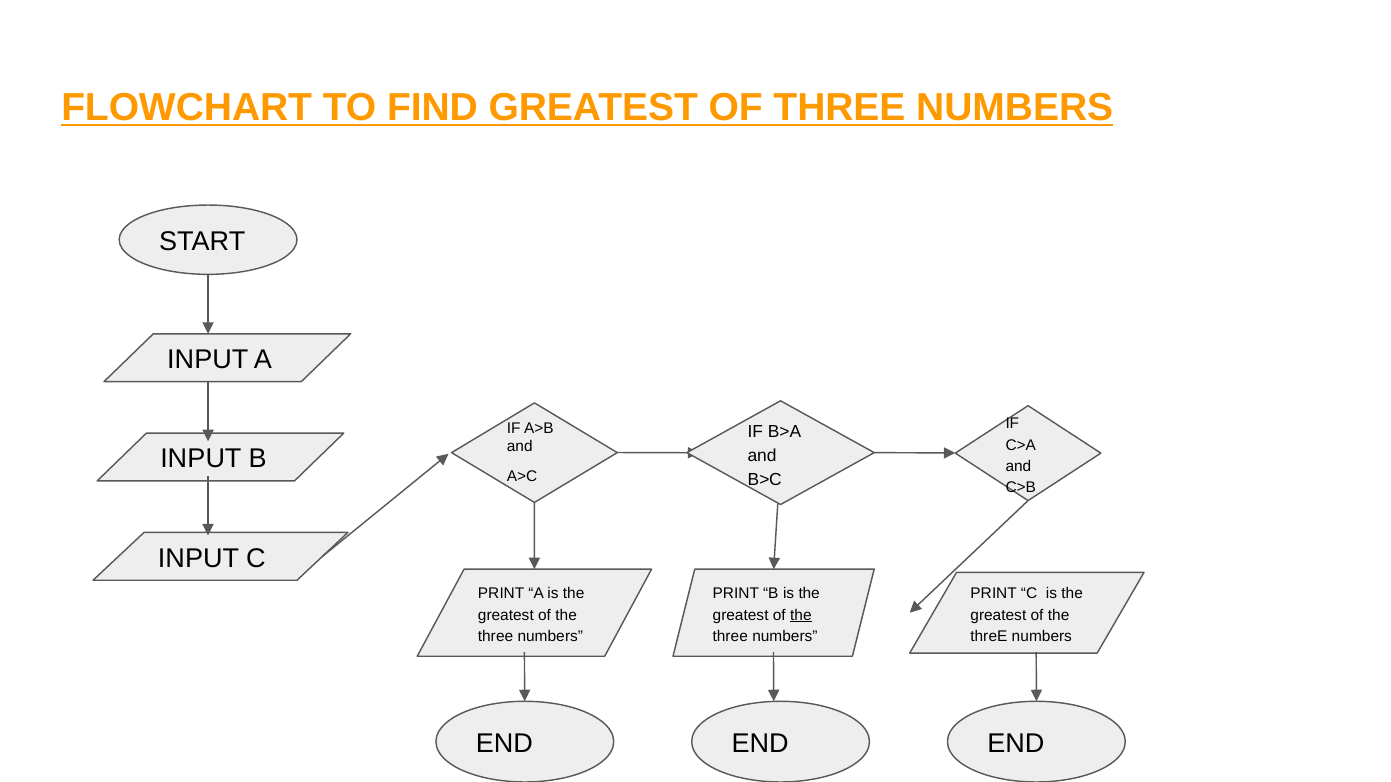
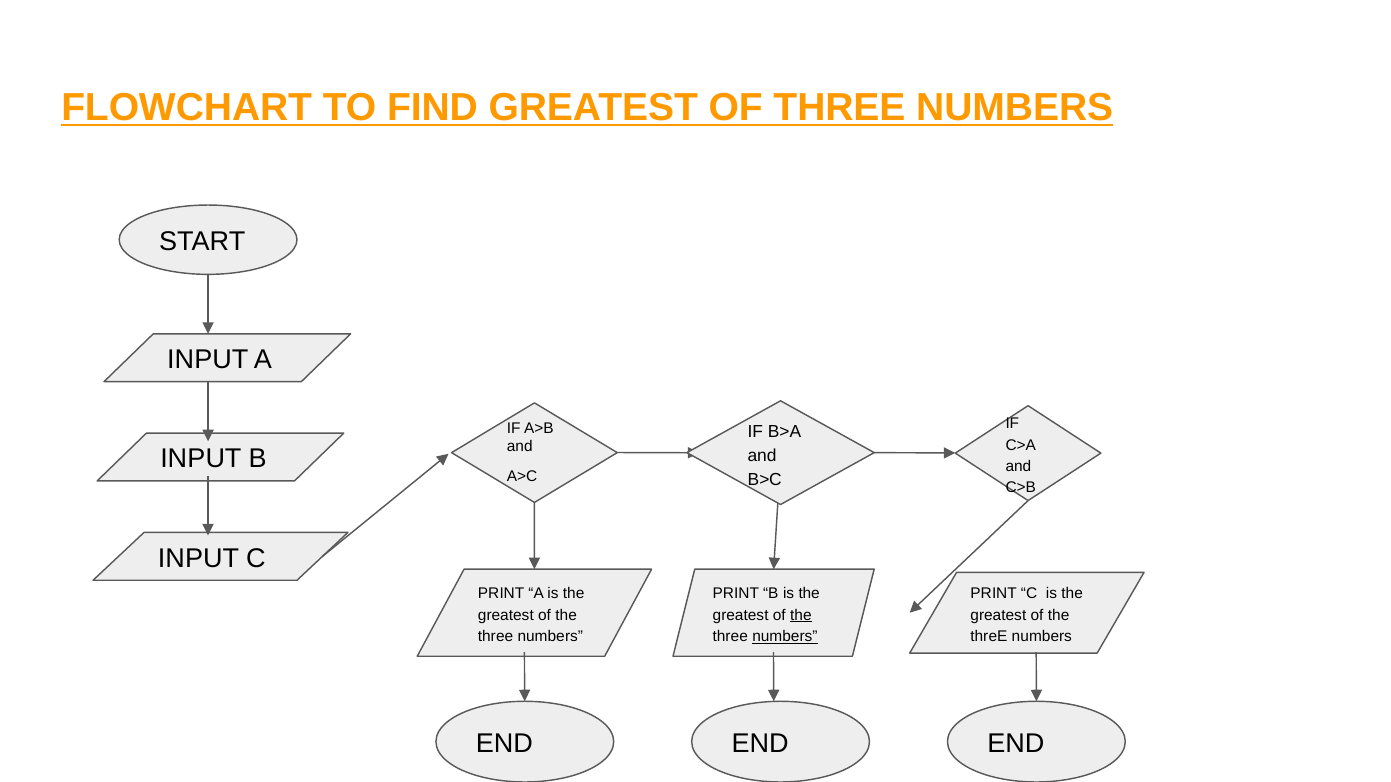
numbers underline: none -> present (785, 637)
